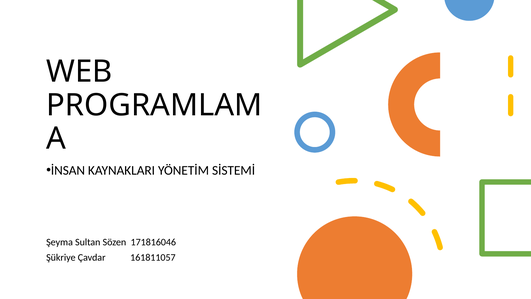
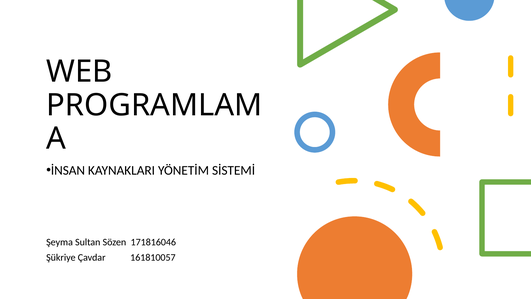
161811057: 161811057 -> 161810057 (153, 257)
